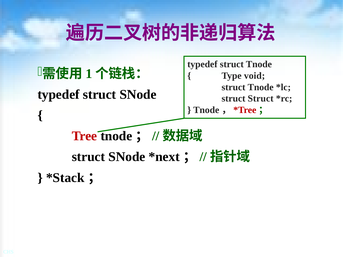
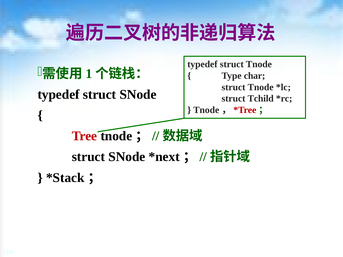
void: void -> char (255, 76)
struct Struct: Struct -> Tchild (261, 99)
